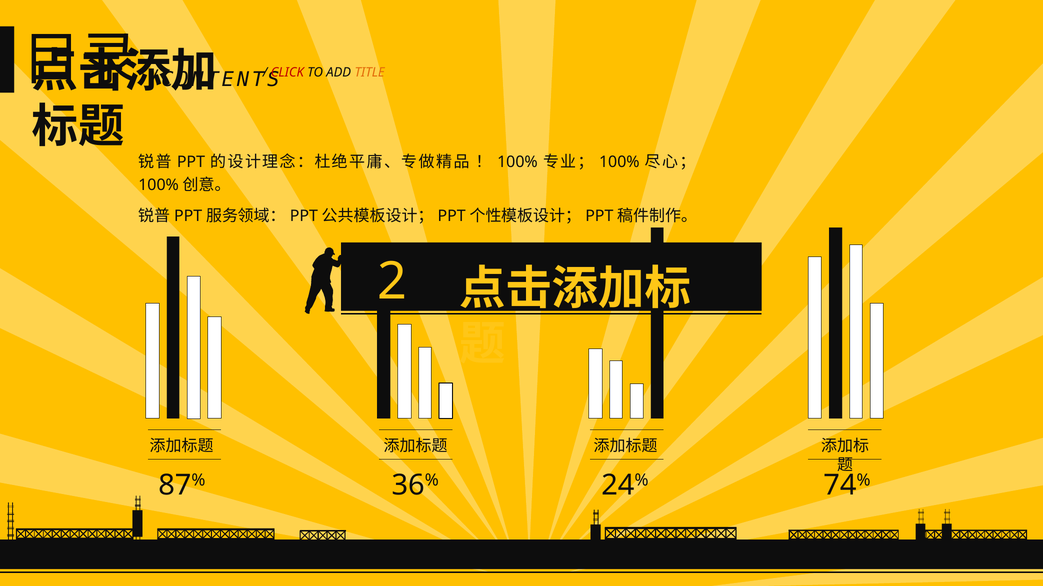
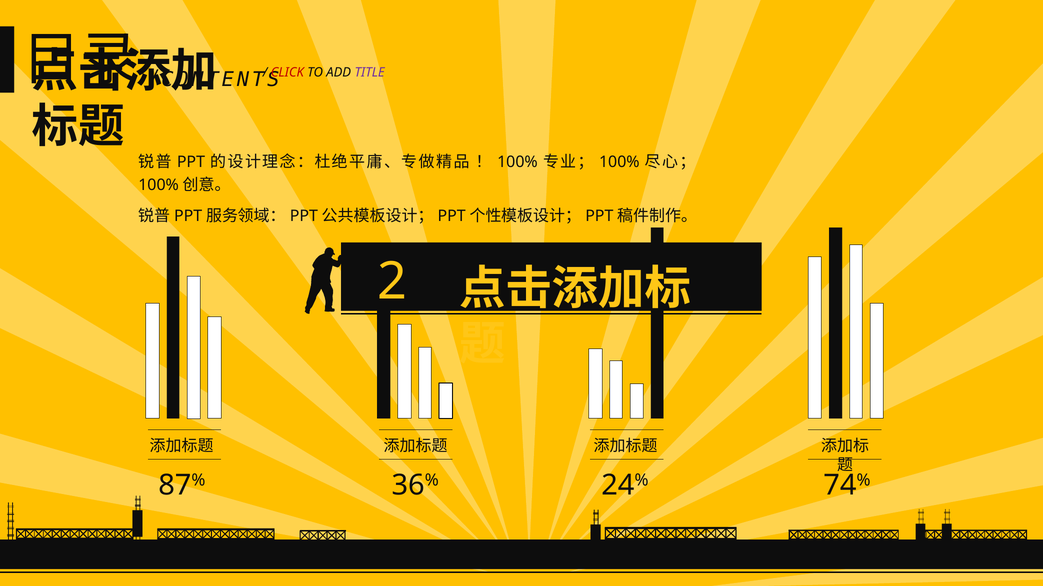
TITLE colour: orange -> purple (370, 73)
